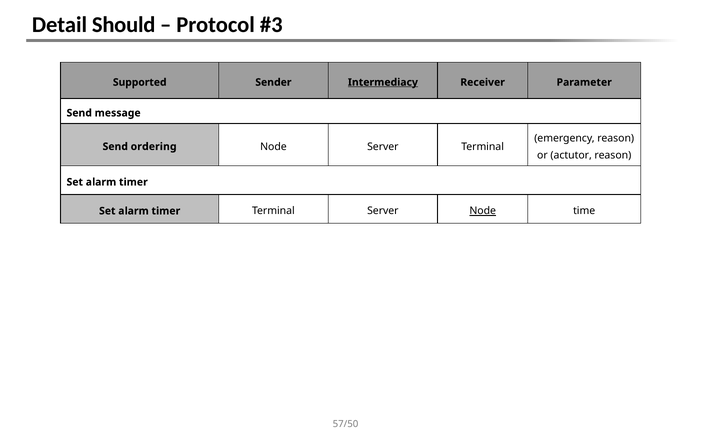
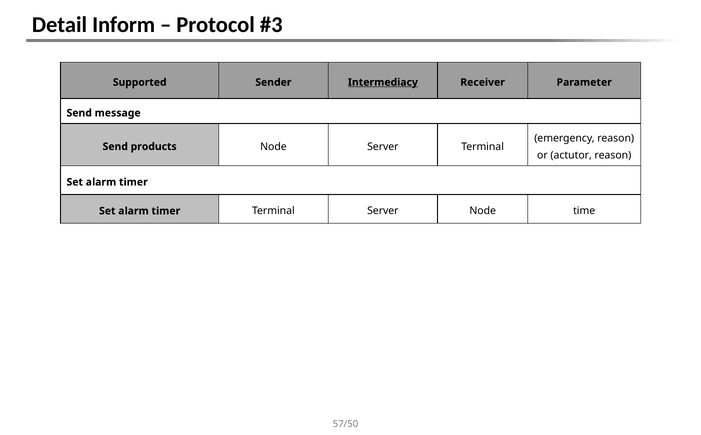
Should: Should -> Inform (124, 25)
ordering: ordering -> products (154, 147)
Node underline: present -> none (483, 211)
